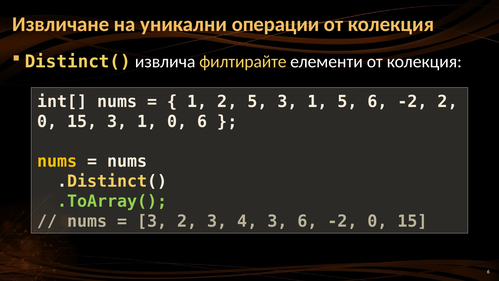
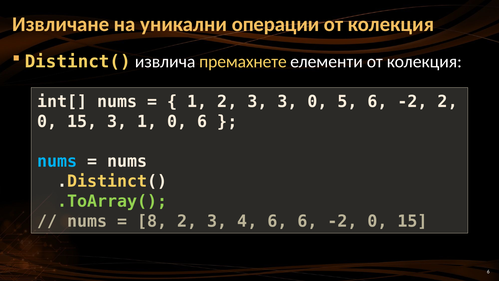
филтирайте: филтирайте -> премахнете (243, 61)
1 2 5: 5 -> 3 (257, 101)
1: 1 -> 0 (317, 101)
nums colour: yellow -> light blue (57, 161)
3: 3 -> 8 (152, 221)
4 3: 3 -> 6 (277, 221)
